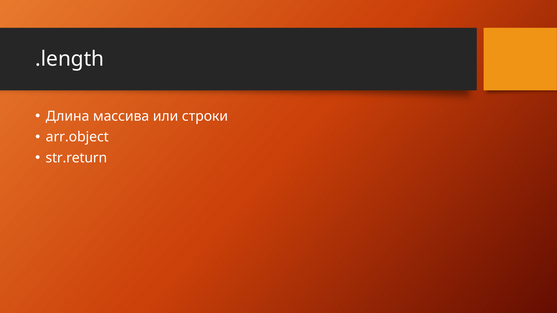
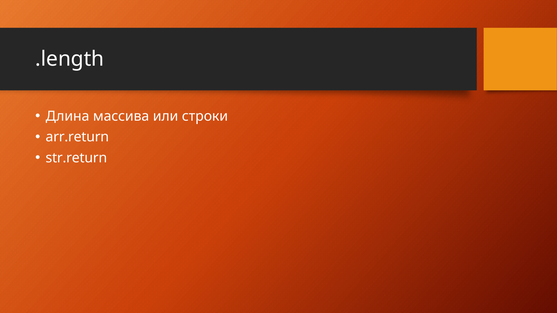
arr.object: arr.object -> arr.return (77, 137)
